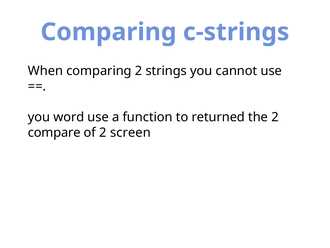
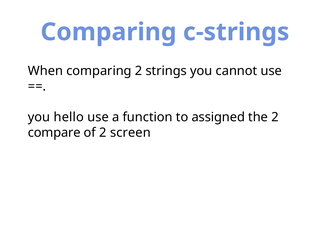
word: word -> hello (69, 117)
returned: returned -> assigned (218, 117)
